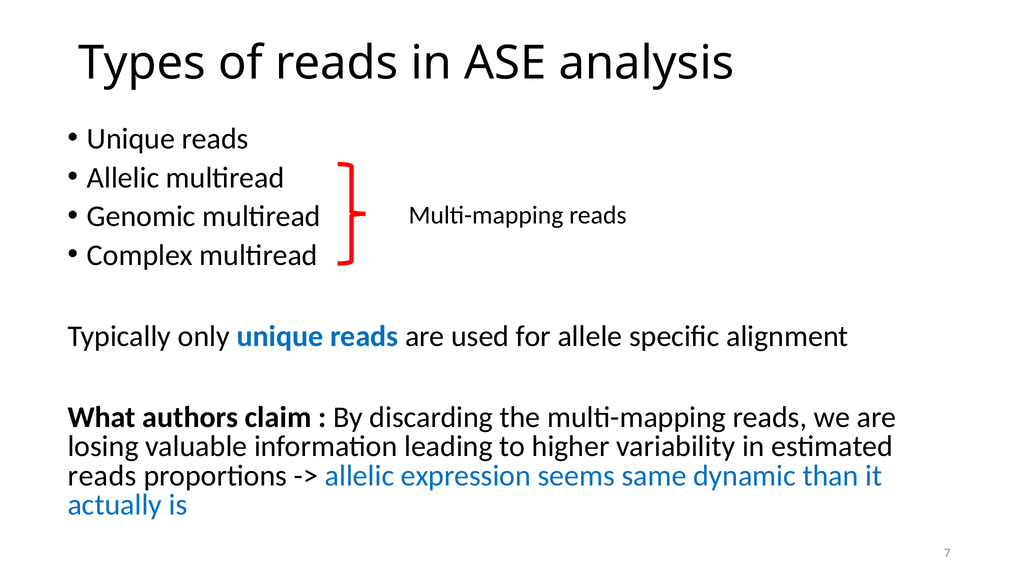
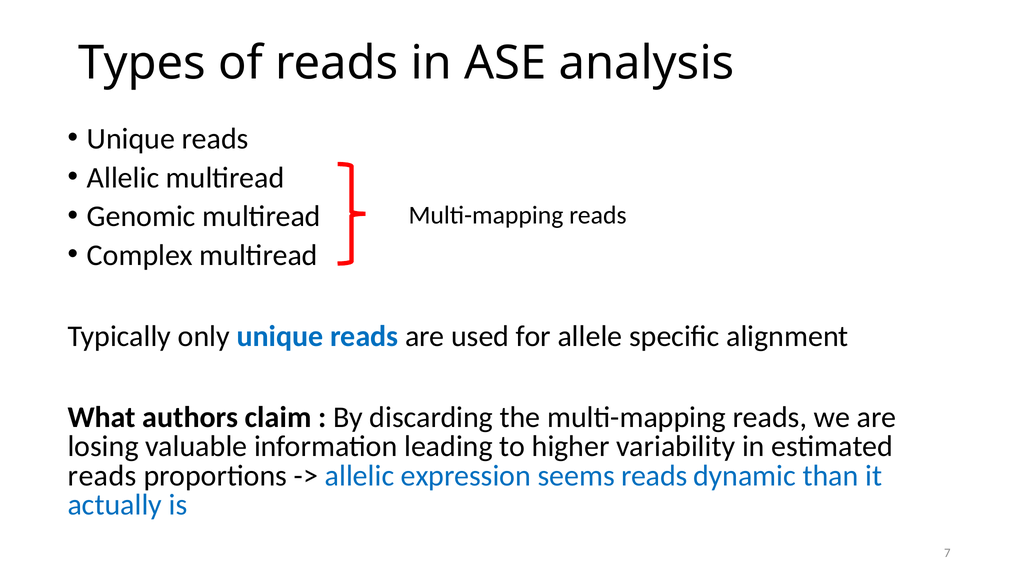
seems same: same -> reads (654, 476)
